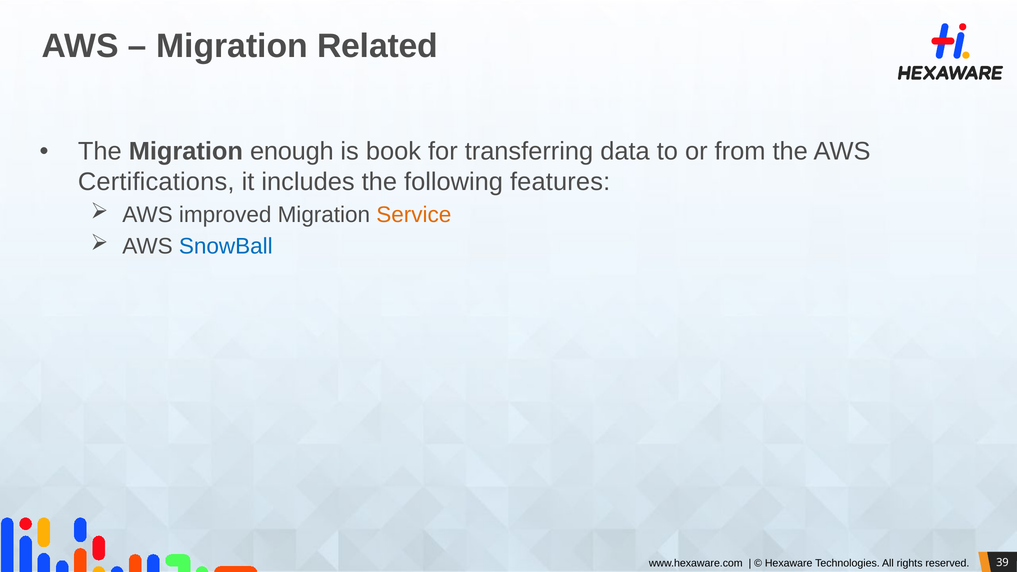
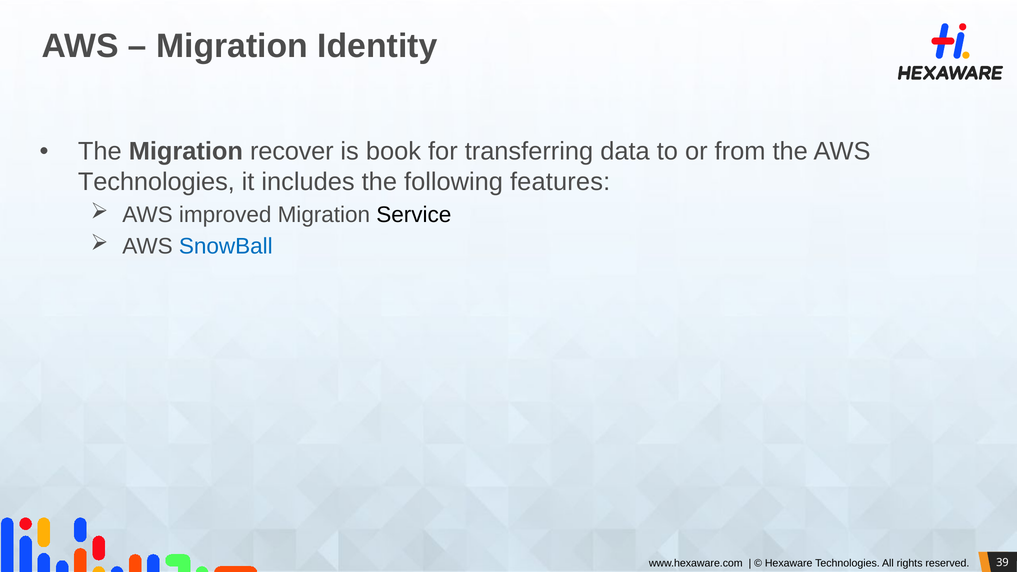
Related: Related -> Identity (377, 46)
enough: enough -> recover (292, 151)
Certifications: Certifications -> Technologies (156, 182)
Service colour: orange -> black (414, 215)
